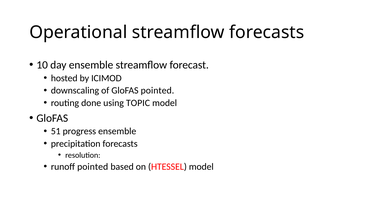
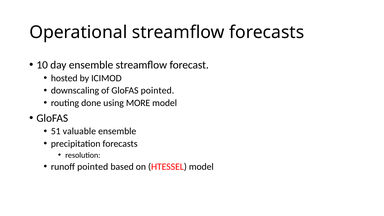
TOPIC: TOPIC -> MORE (138, 103)
progress: progress -> valuable (79, 131)
